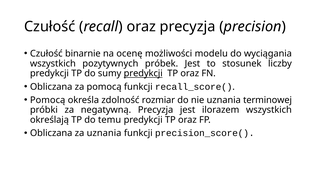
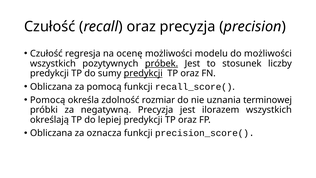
binarnie: binarnie -> regresja (83, 53)
do wyciągania: wyciągania -> możliwości (268, 53)
próbek underline: none -> present (162, 63)
temu: temu -> lepiej (110, 120)
za uznania: uznania -> oznacza (104, 133)
